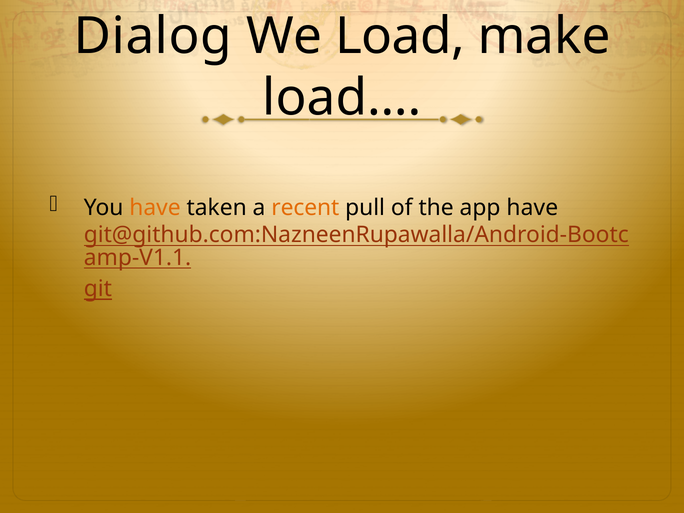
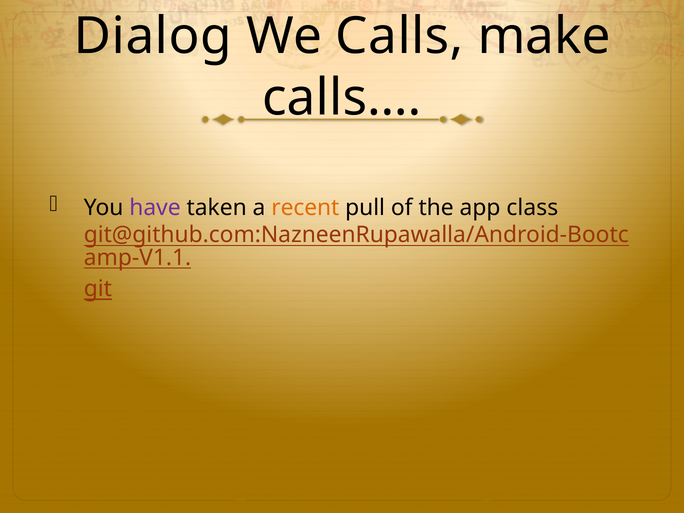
Load: Load -> Calls (400, 36)
load…: load… -> calls… (342, 98)
have colour: orange -> purple (155, 208)
app have: have -> class (532, 208)
